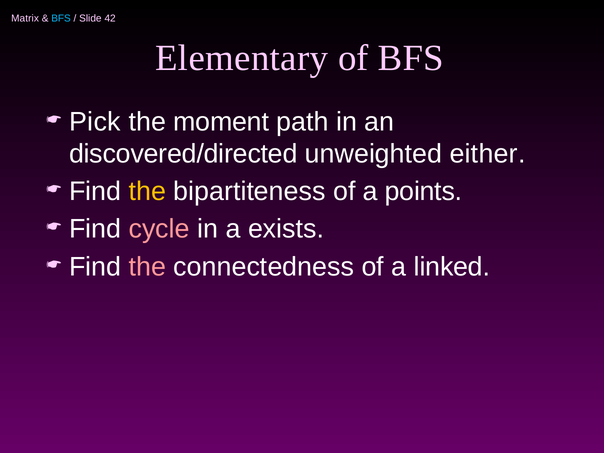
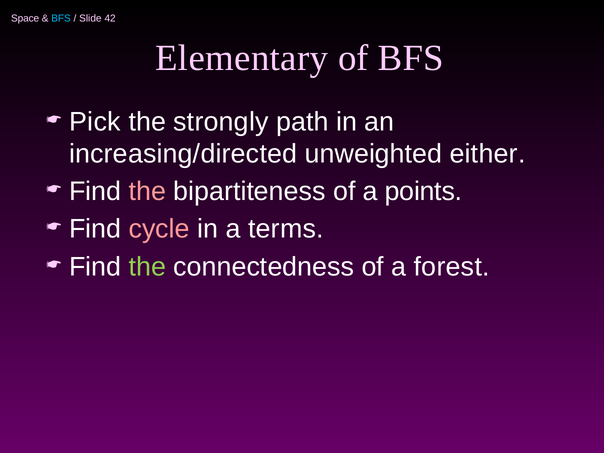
Matrix: Matrix -> Space (25, 18)
moment: moment -> strongly (221, 122)
discovered/directed: discovered/directed -> increasing/directed (183, 154)
the colour: yellow -> pink (147, 192)
exists: exists -> terms (286, 229)
the colour: pink -> light green (147, 267)
linked: linked -> forest (452, 267)
